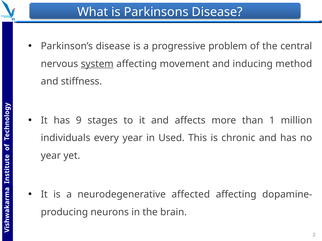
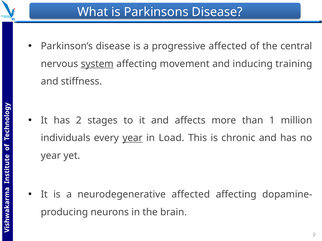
progressive problem: problem -> affected (228, 46)
method: method -> training (294, 64)
has 9: 9 -> 2 (79, 121)
year underline: none -> present (133, 138)
Used: Used -> Load (172, 138)
